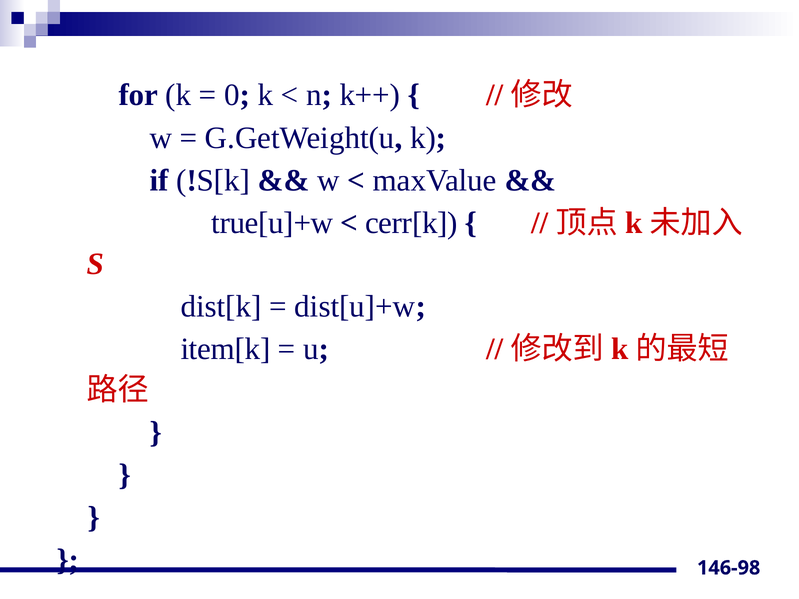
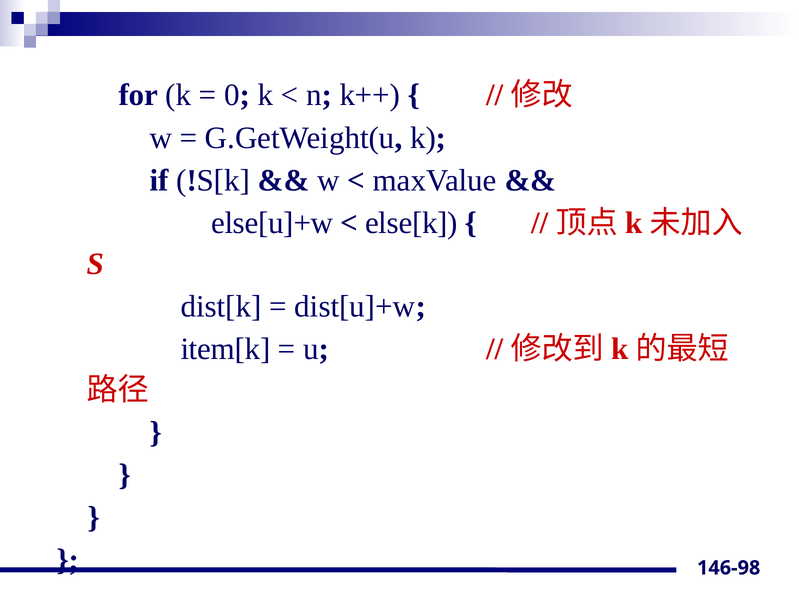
true[u]+w: true[u]+w -> else[u]+w (272, 223)
cerr[k: cerr[k -> else[k (411, 223)
